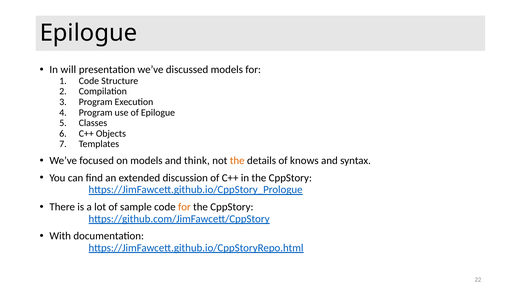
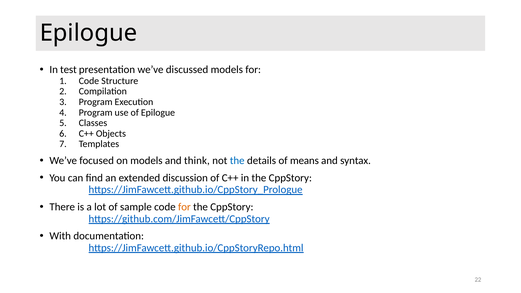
will: will -> test (68, 70)
the colour: orange -> blue (237, 161)
knows: knows -> means (304, 161)
